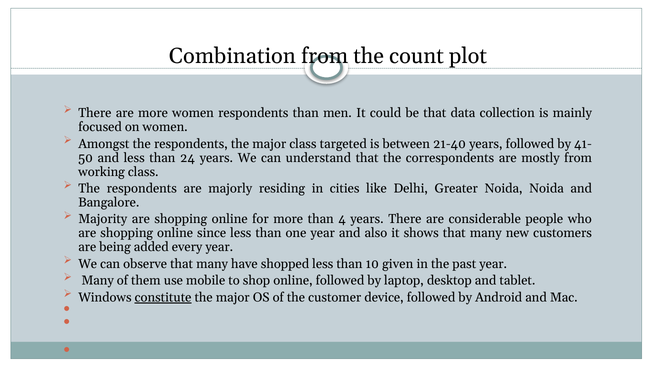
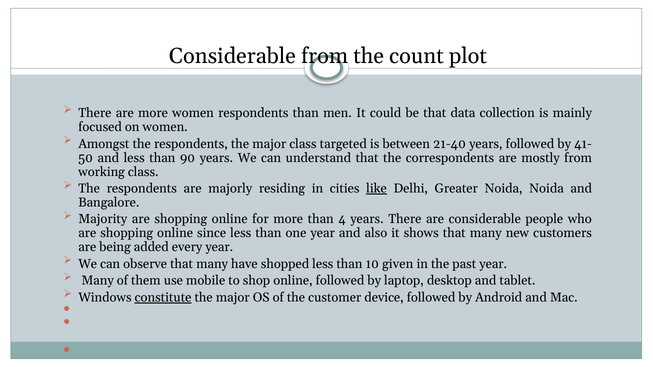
Combination: Combination -> Considerable (232, 56)
24: 24 -> 90 (188, 158)
like underline: none -> present (377, 189)
